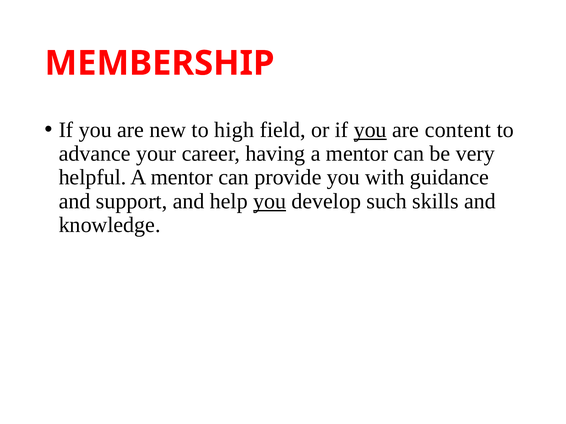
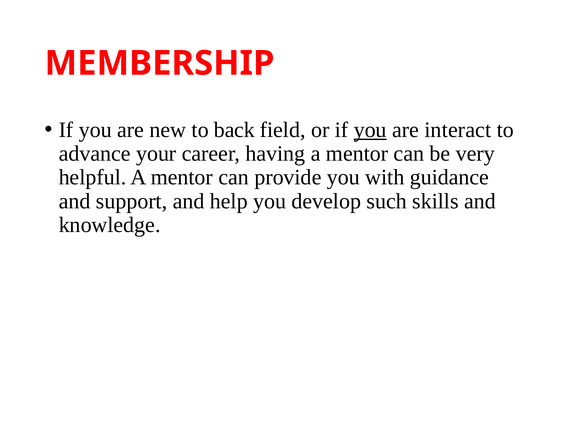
high: high -> back (234, 130)
content: content -> interact (458, 130)
you underline: present -> none (270, 201)
